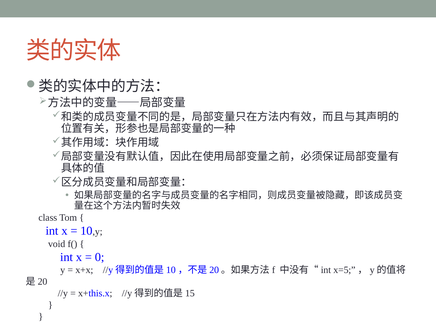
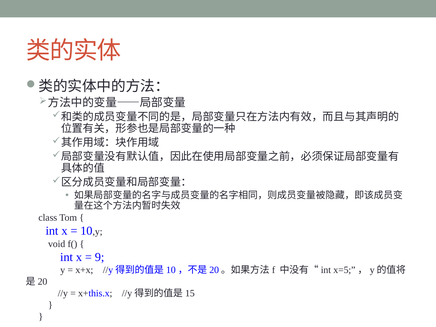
0: 0 -> 9 (100, 257)
